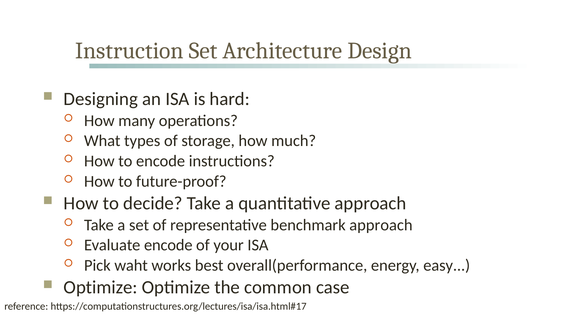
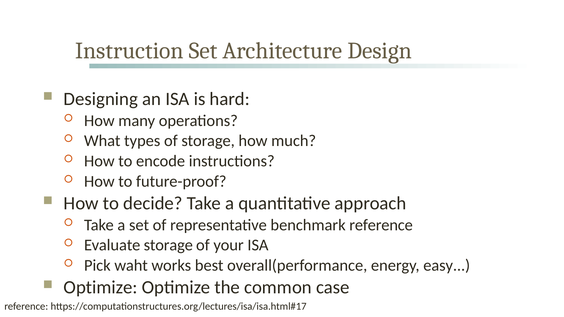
benchmark approach: approach -> reference (381, 225)
Evaluate encode: encode -> storage (168, 245)
